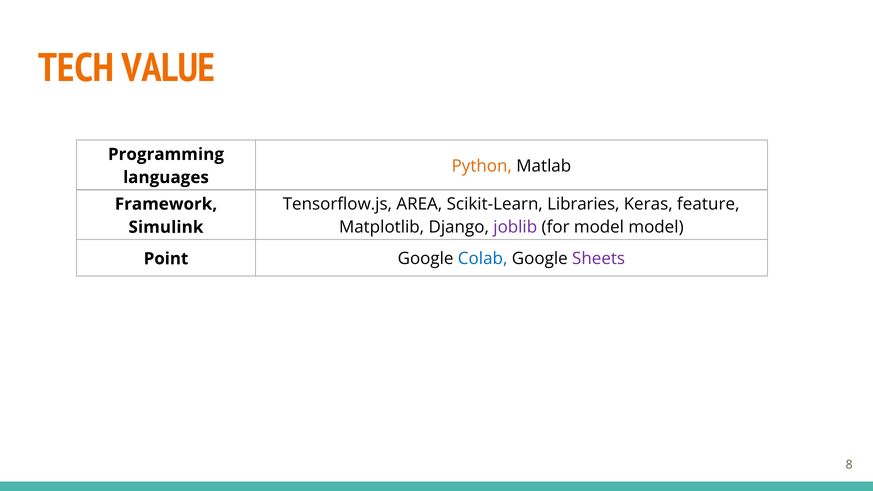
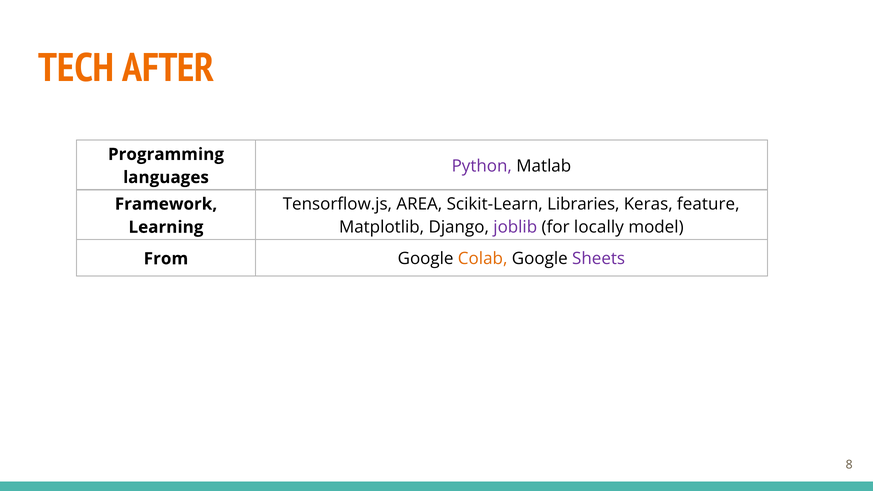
VALUE: VALUE -> AFTER (168, 68)
Python colour: orange -> purple (482, 166)
Simulink: Simulink -> Learning (166, 227)
for model: model -> locally (599, 227)
Point: Point -> From (166, 259)
Colab colour: blue -> orange (483, 259)
